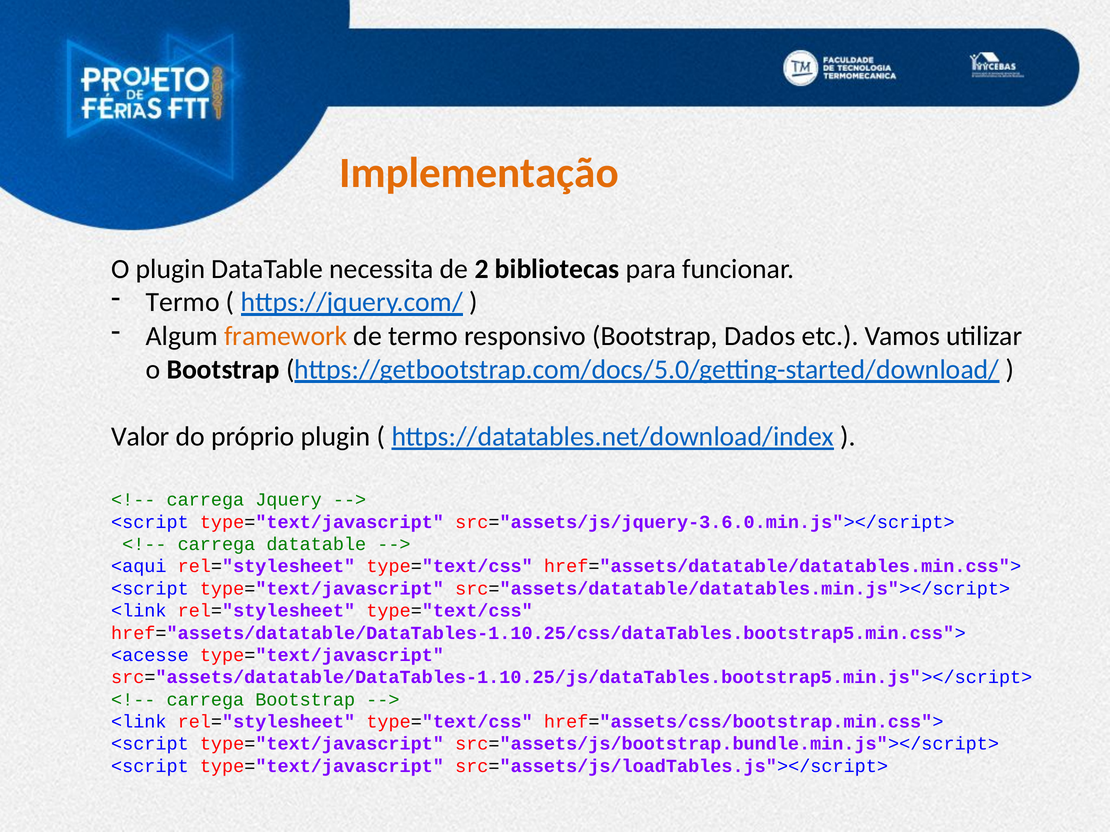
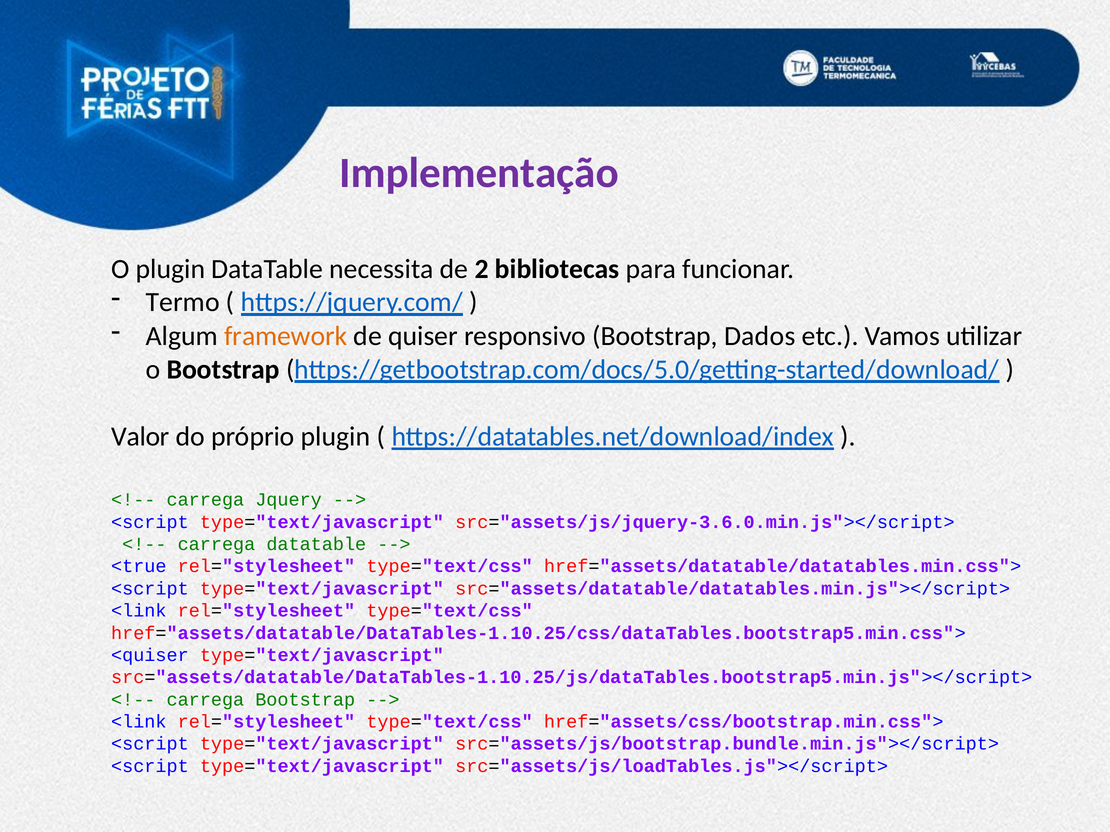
Implementação colour: orange -> purple (479, 173)
de termo: termo -> quiser (423, 336)
<aqui: <aqui -> <true (139, 567)
<acesse: <acesse -> <quiser (150, 655)
